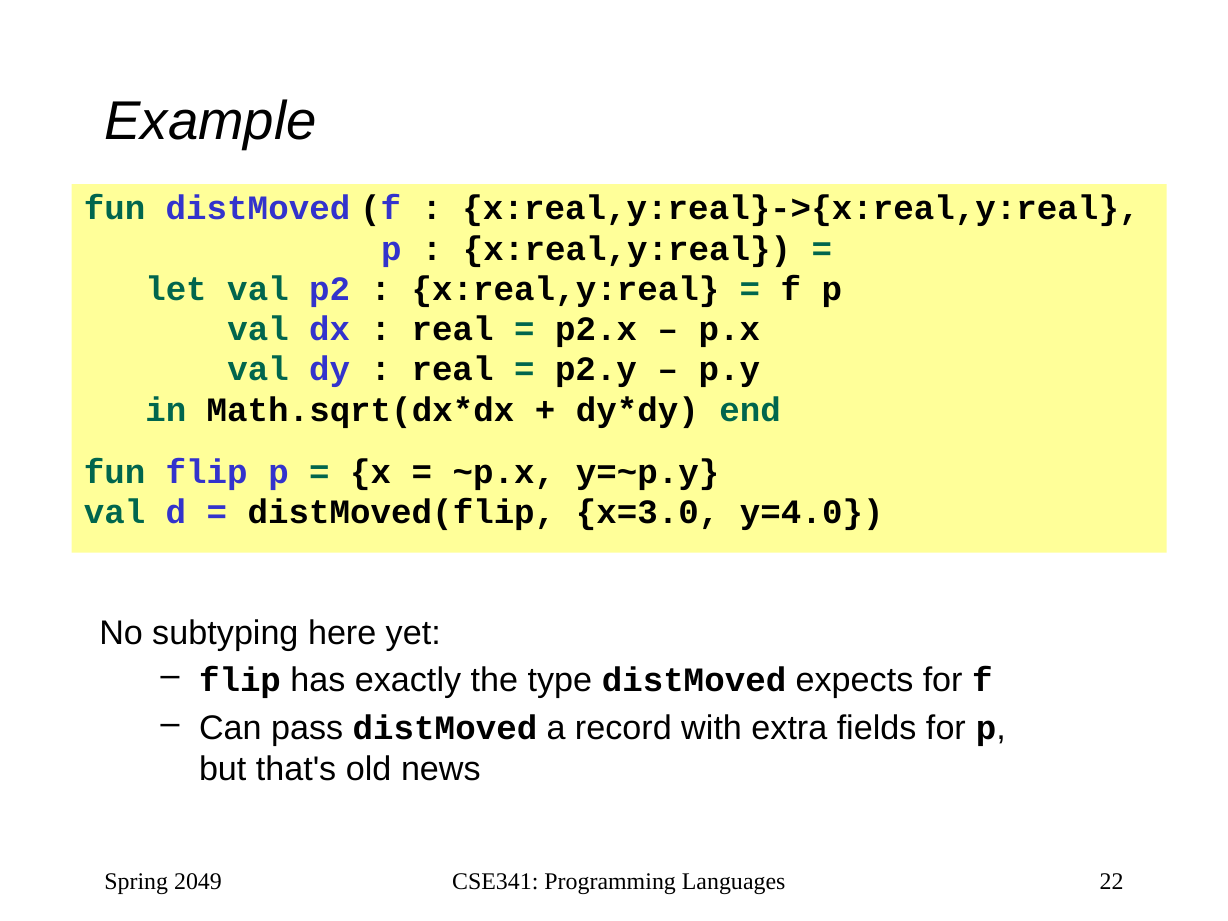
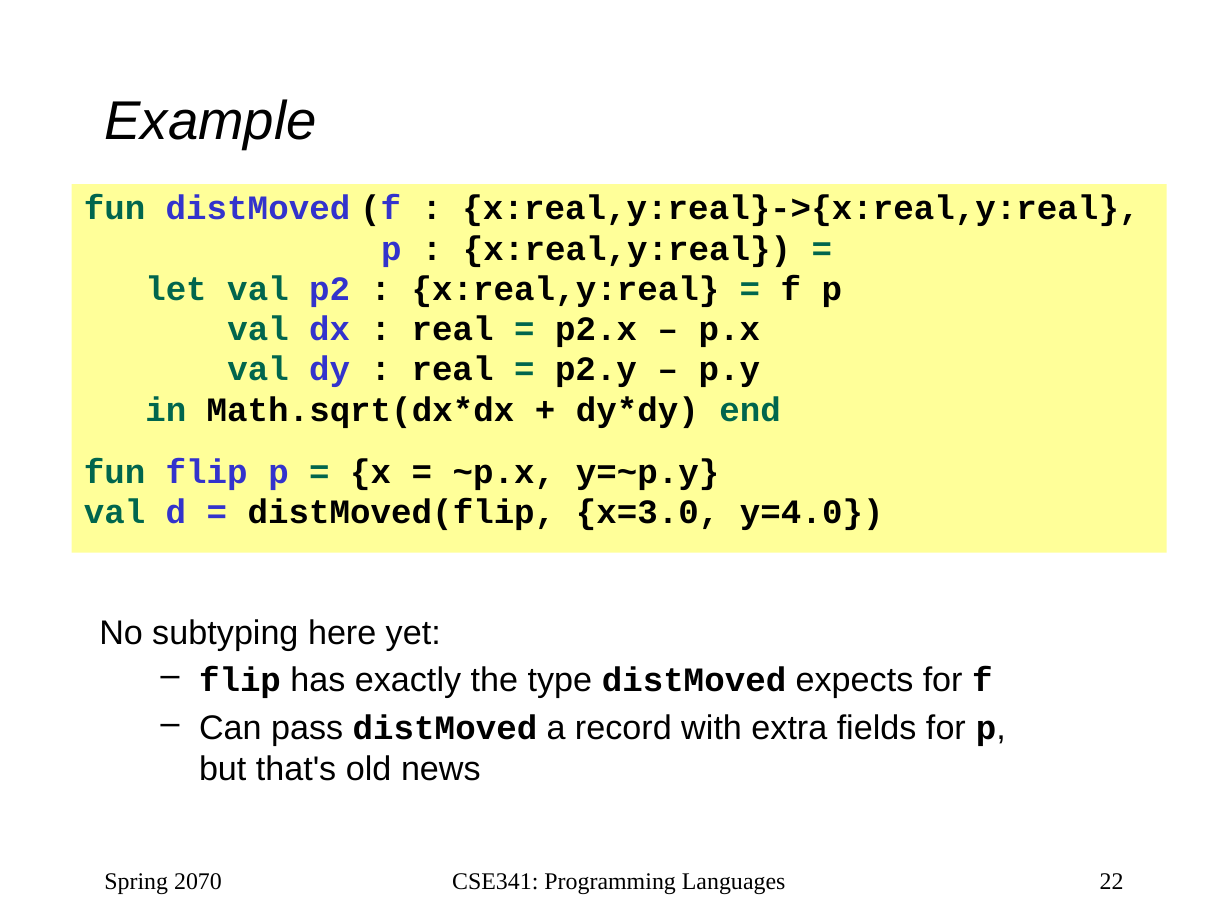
2049: 2049 -> 2070 (198, 882)
